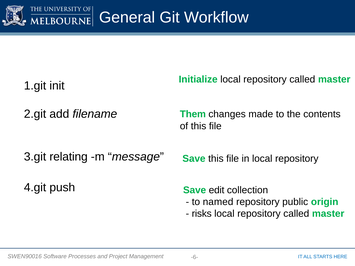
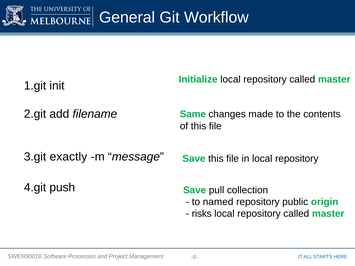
Them: Them -> Same (193, 114)
relating: relating -> exactly (68, 157)
edit: edit -> pull (217, 190)
